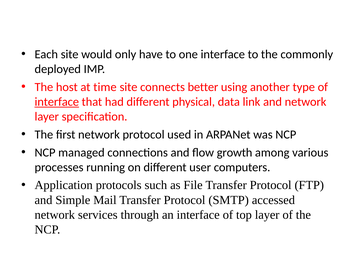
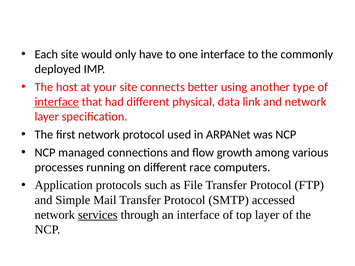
time: time -> your (105, 87)
user: user -> race (200, 167)
services underline: none -> present (98, 215)
